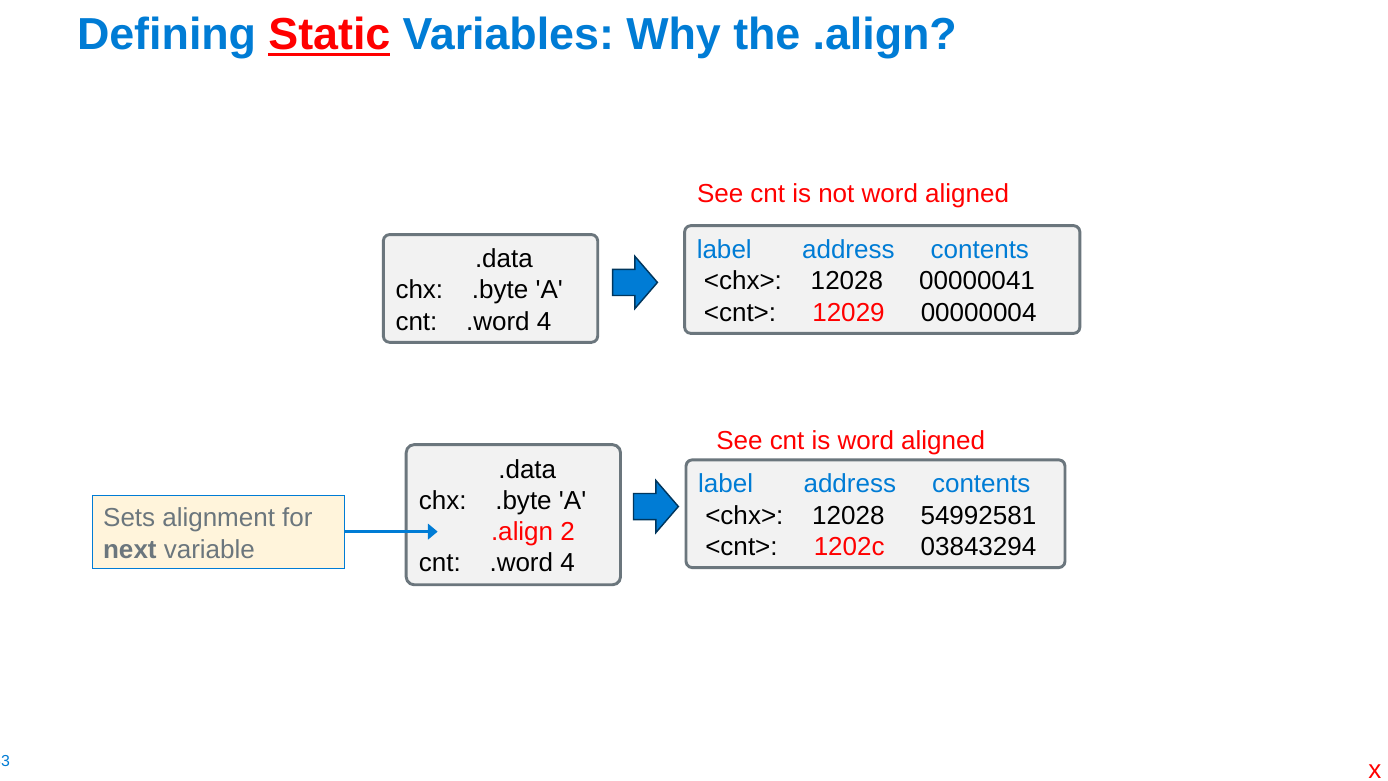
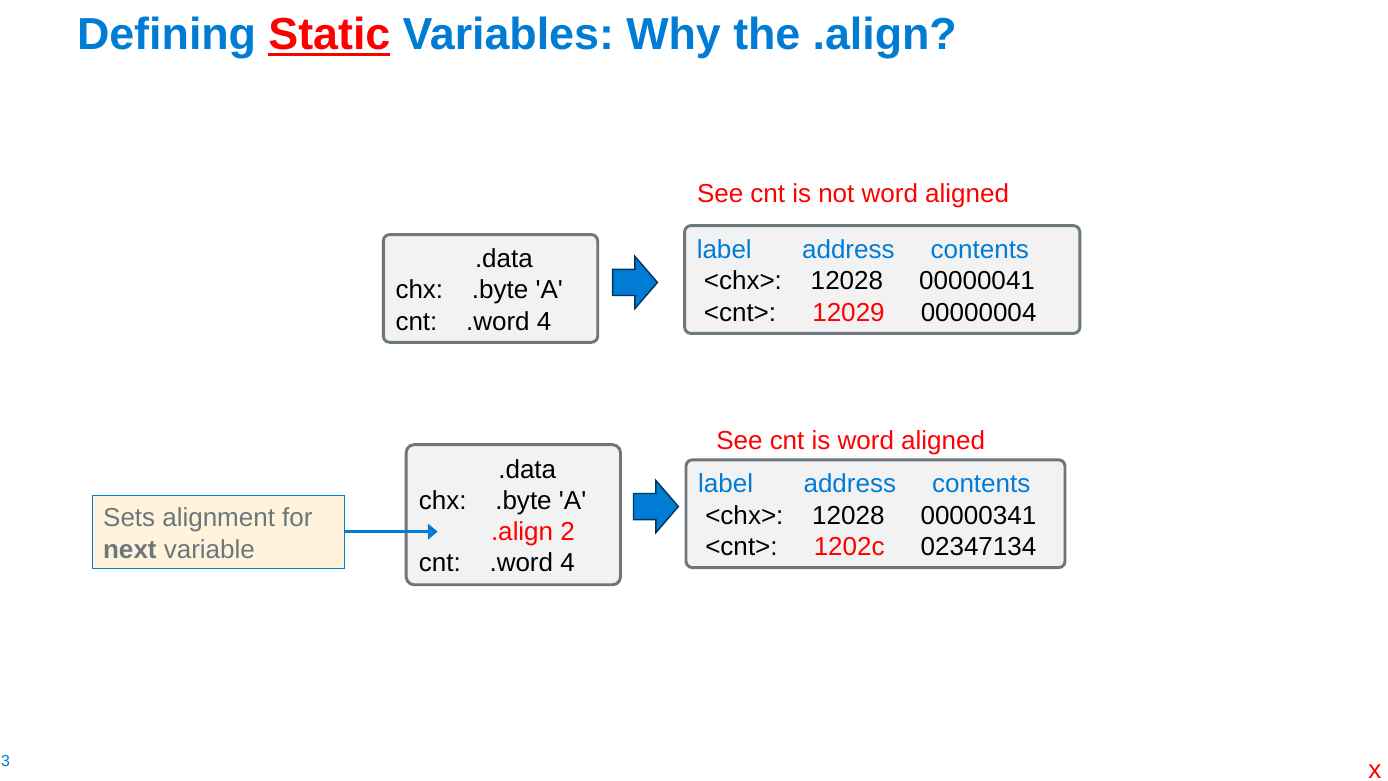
54992581: 54992581 -> 00000341 (978, 515)
03843294: 03843294 -> 02347134 (978, 547)
